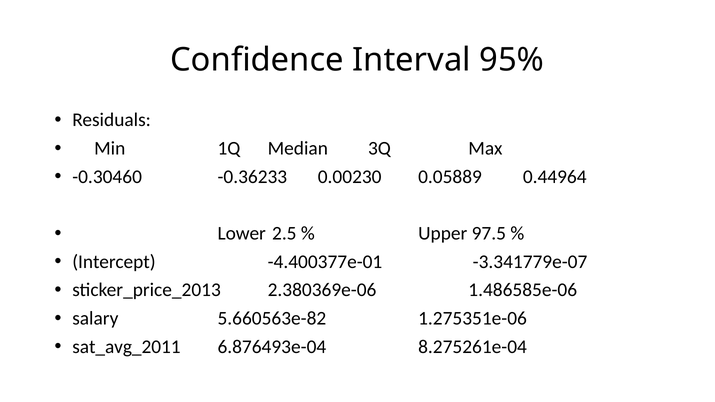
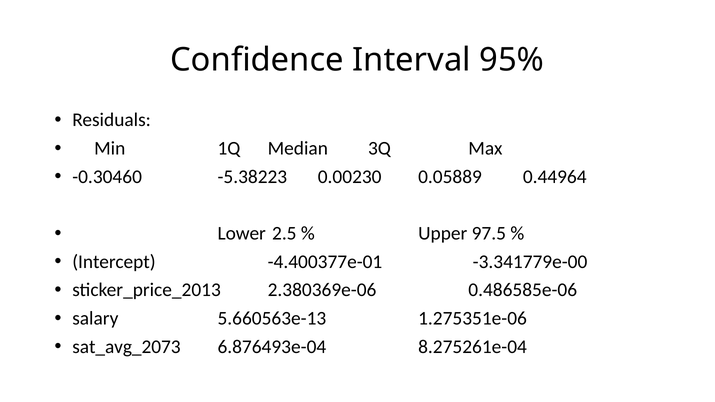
-0.36233: -0.36233 -> -5.38223 (252, 177)
-3.341779e-07: -3.341779e-07 -> -3.341779e-00 (530, 262)
1.486585e-06: 1.486585e-06 -> 0.486585e-06 (523, 290)
5.660563e-82: 5.660563e-82 -> 5.660563e-13 (272, 319)
sat_avg_2011: sat_avg_2011 -> sat_avg_2073 (126, 347)
